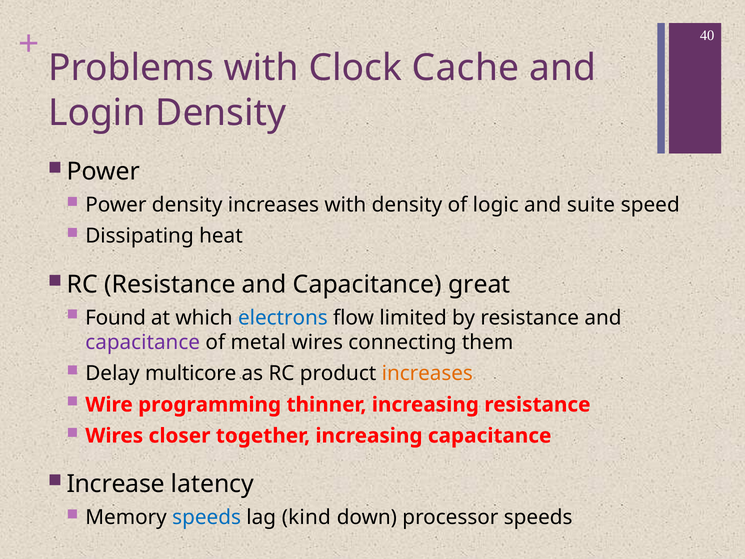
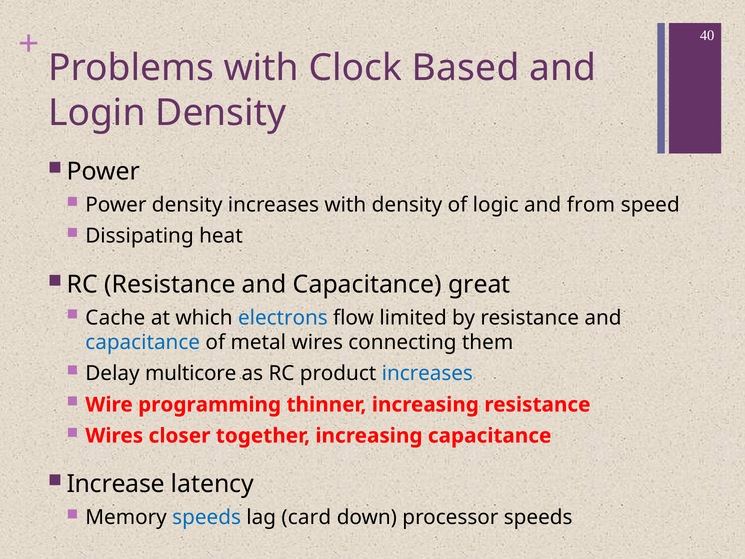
Cache: Cache -> Based (466, 68)
suite: suite -> from (591, 205)
Found: Found -> Cache (115, 318)
capacitance colour: purple -> blue (143, 342)
increases colour: orange -> blue (427, 373)
kind: kind -> card (306, 517)
